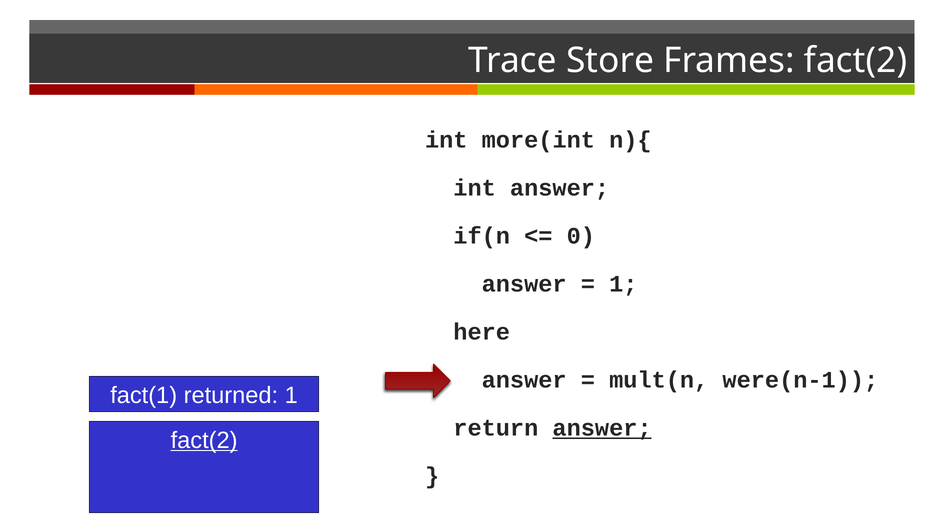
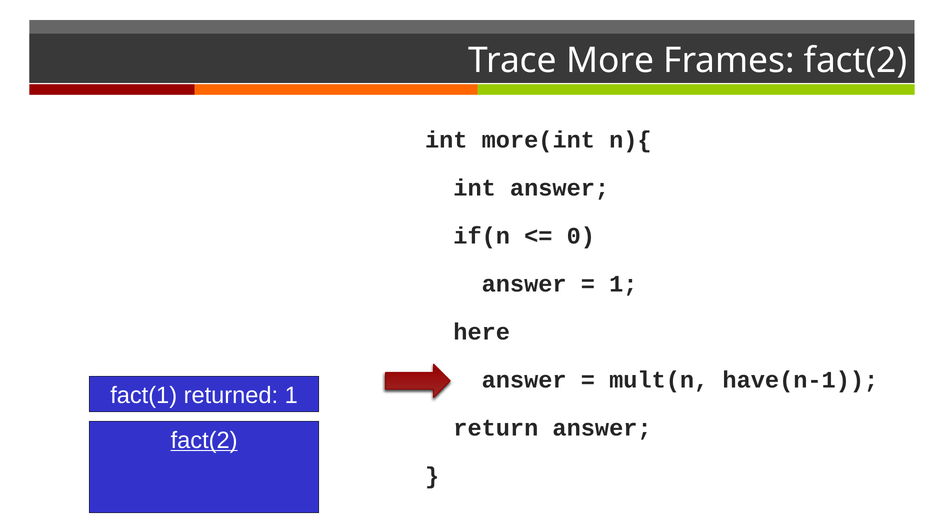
Store: Store -> More (610, 61)
were(n-1: were(n-1 -> have(n-1 (800, 380)
answer underline: present -> none (602, 428)
